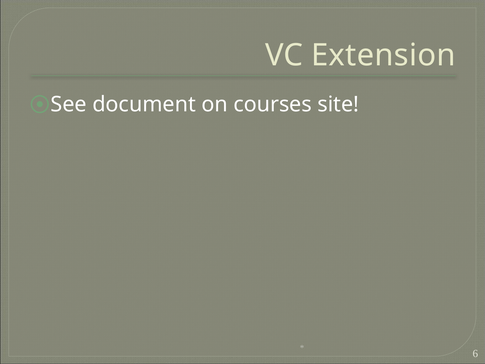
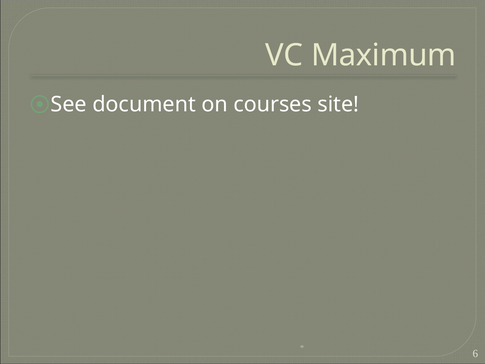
Extension: Extension -> Maximum (384, 55)
